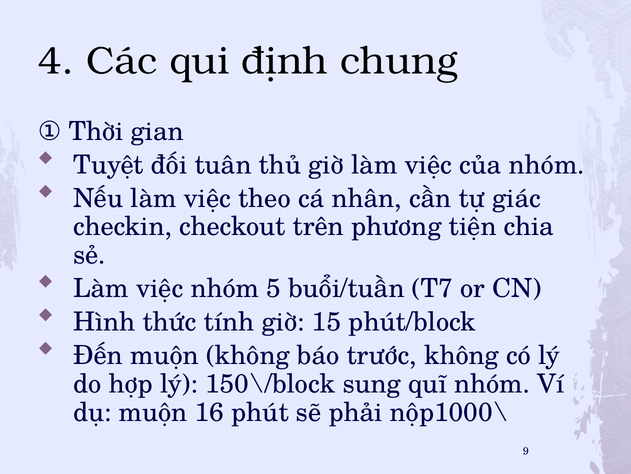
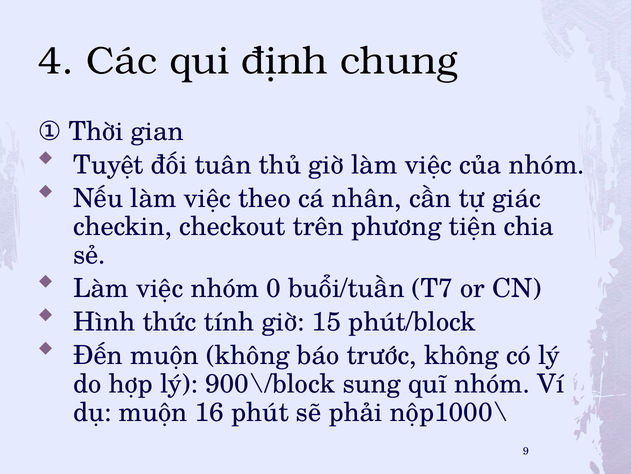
5: 5 -> 0 (274, 288)
150\/block: 150\/block -> 900\/block (270, 384)
